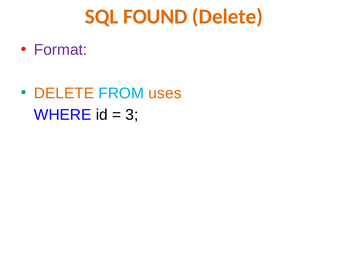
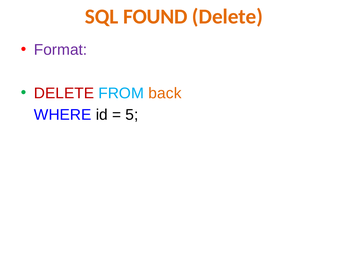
DELETE colour: orange -> red (64, 93)
uses: uses -> back (165, 93)
3: 3 -> 5 (132, 115)
